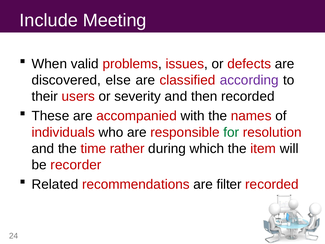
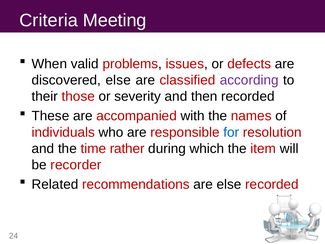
Include: Include -> Criteria (49, 20)
users: users -> those (78, 96)
for colour: green -> blue (231, 132)
are filter: filter -> else (229, 184)
